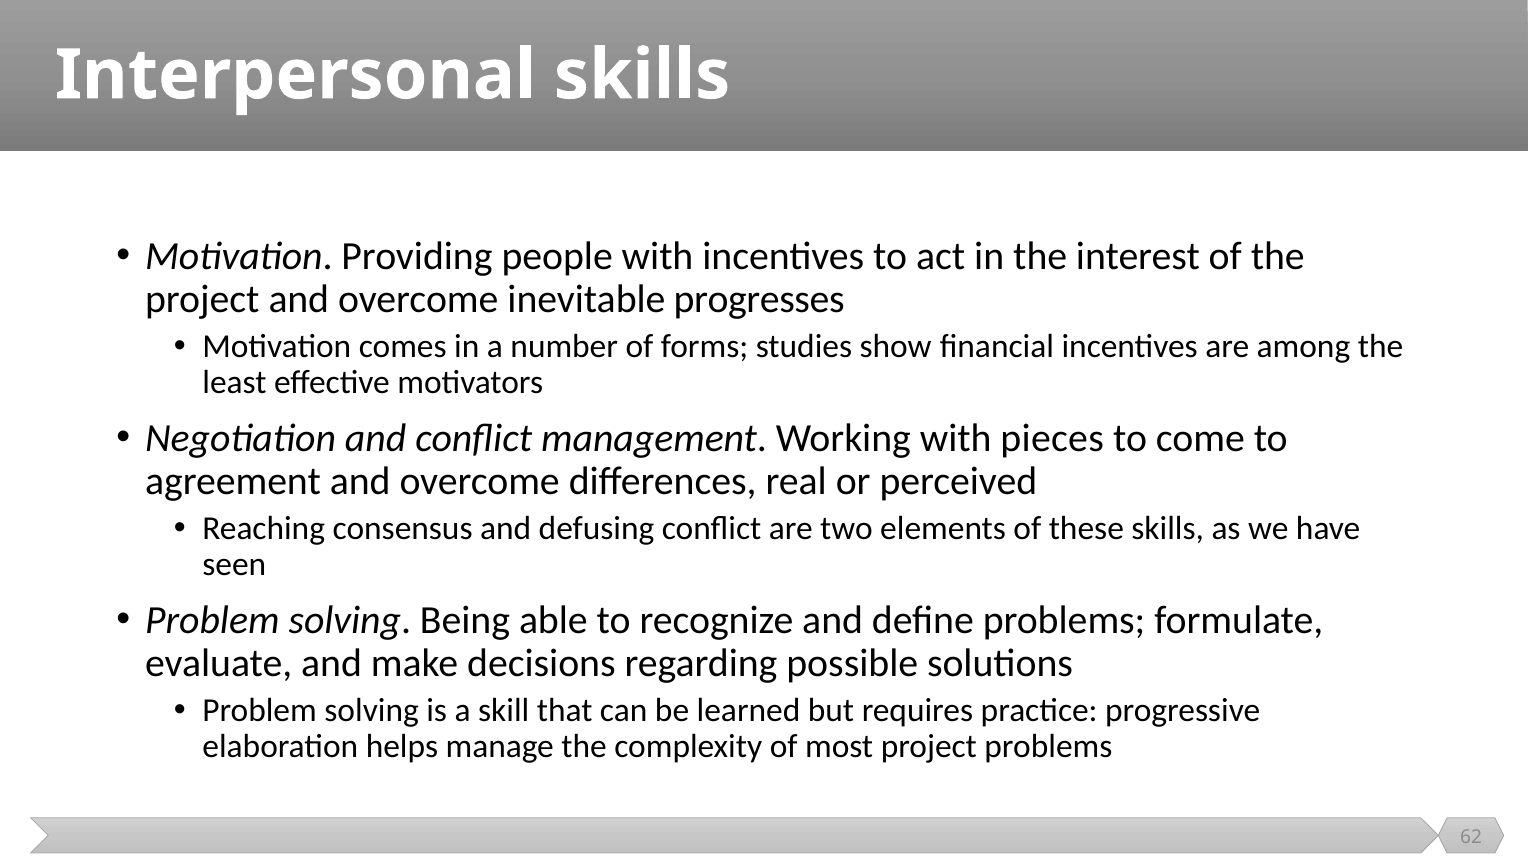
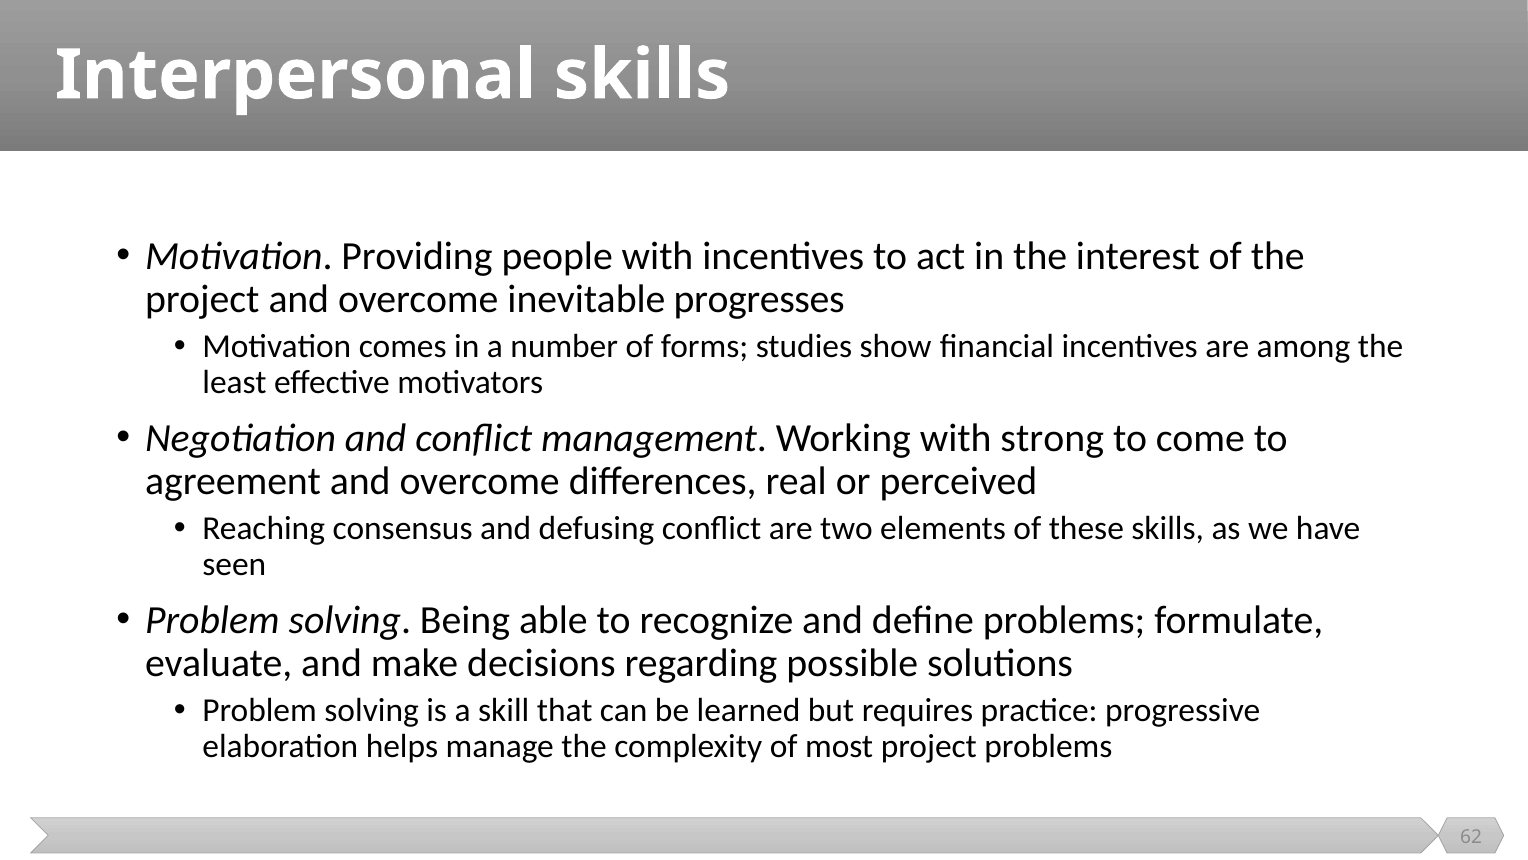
pieces: pieces -> strong (1052, 438)
